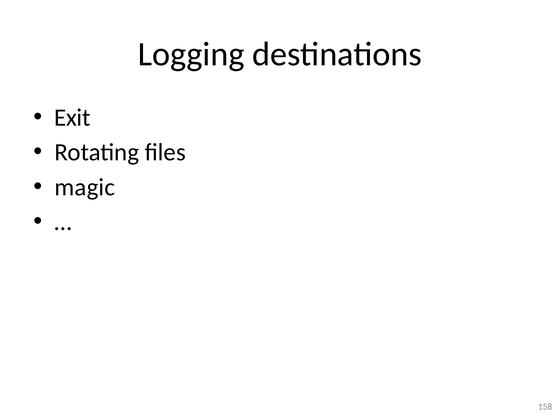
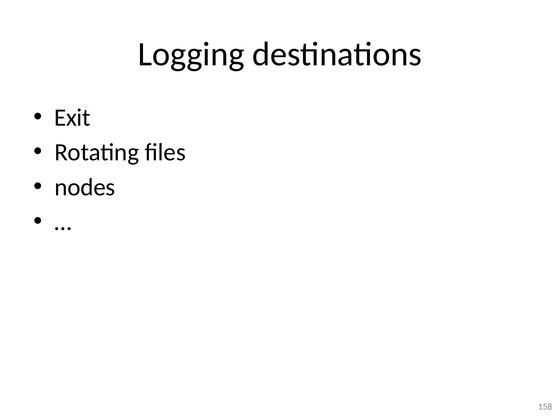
magic: magic -> nodes (85, 187)
